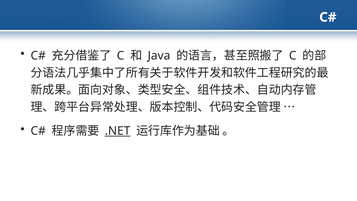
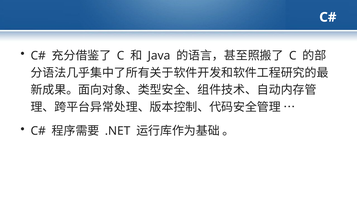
.NET underline: present -> none (118, 131)
